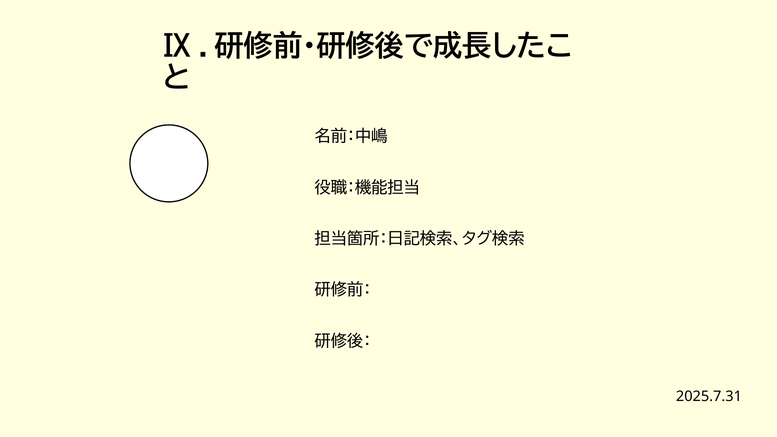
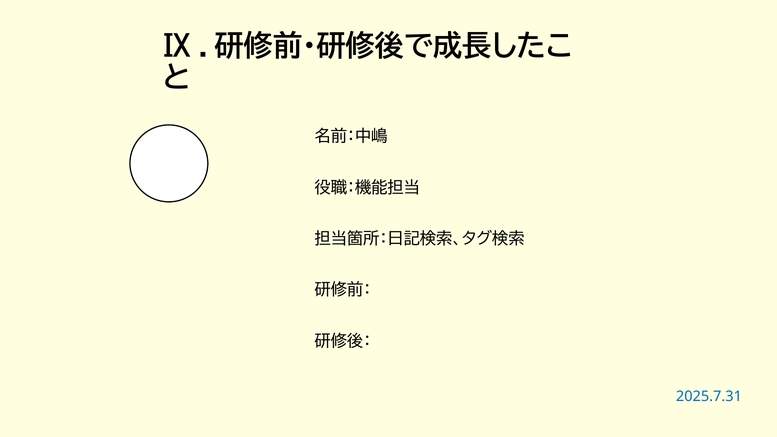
2025.7.31 colour: black -> blue (709, 397)
